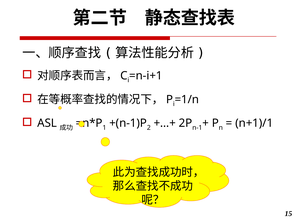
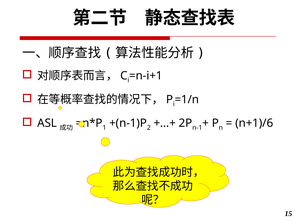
n+1)/1: n+1)/1 -> n+1)/6 (254, 123)
